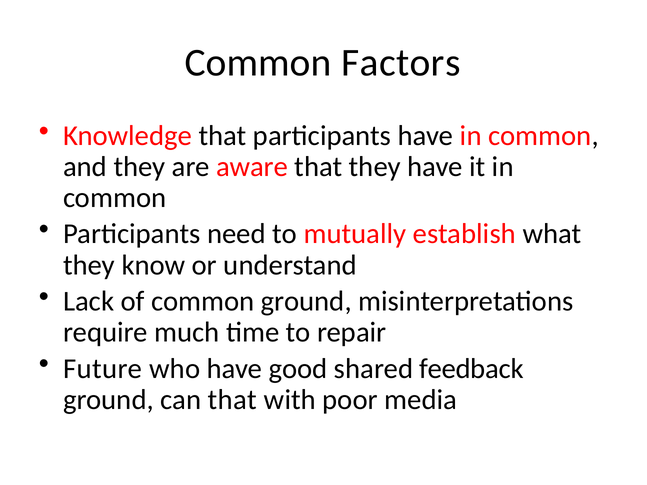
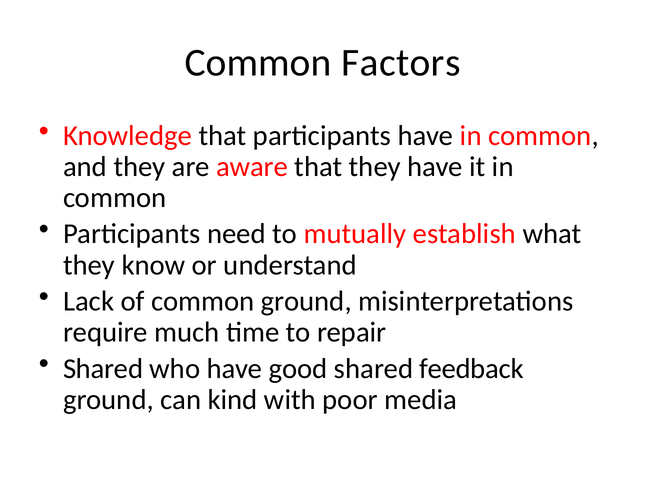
Future: Future -> Shared (103, 369)
can that: that -> kind (233, 400)
